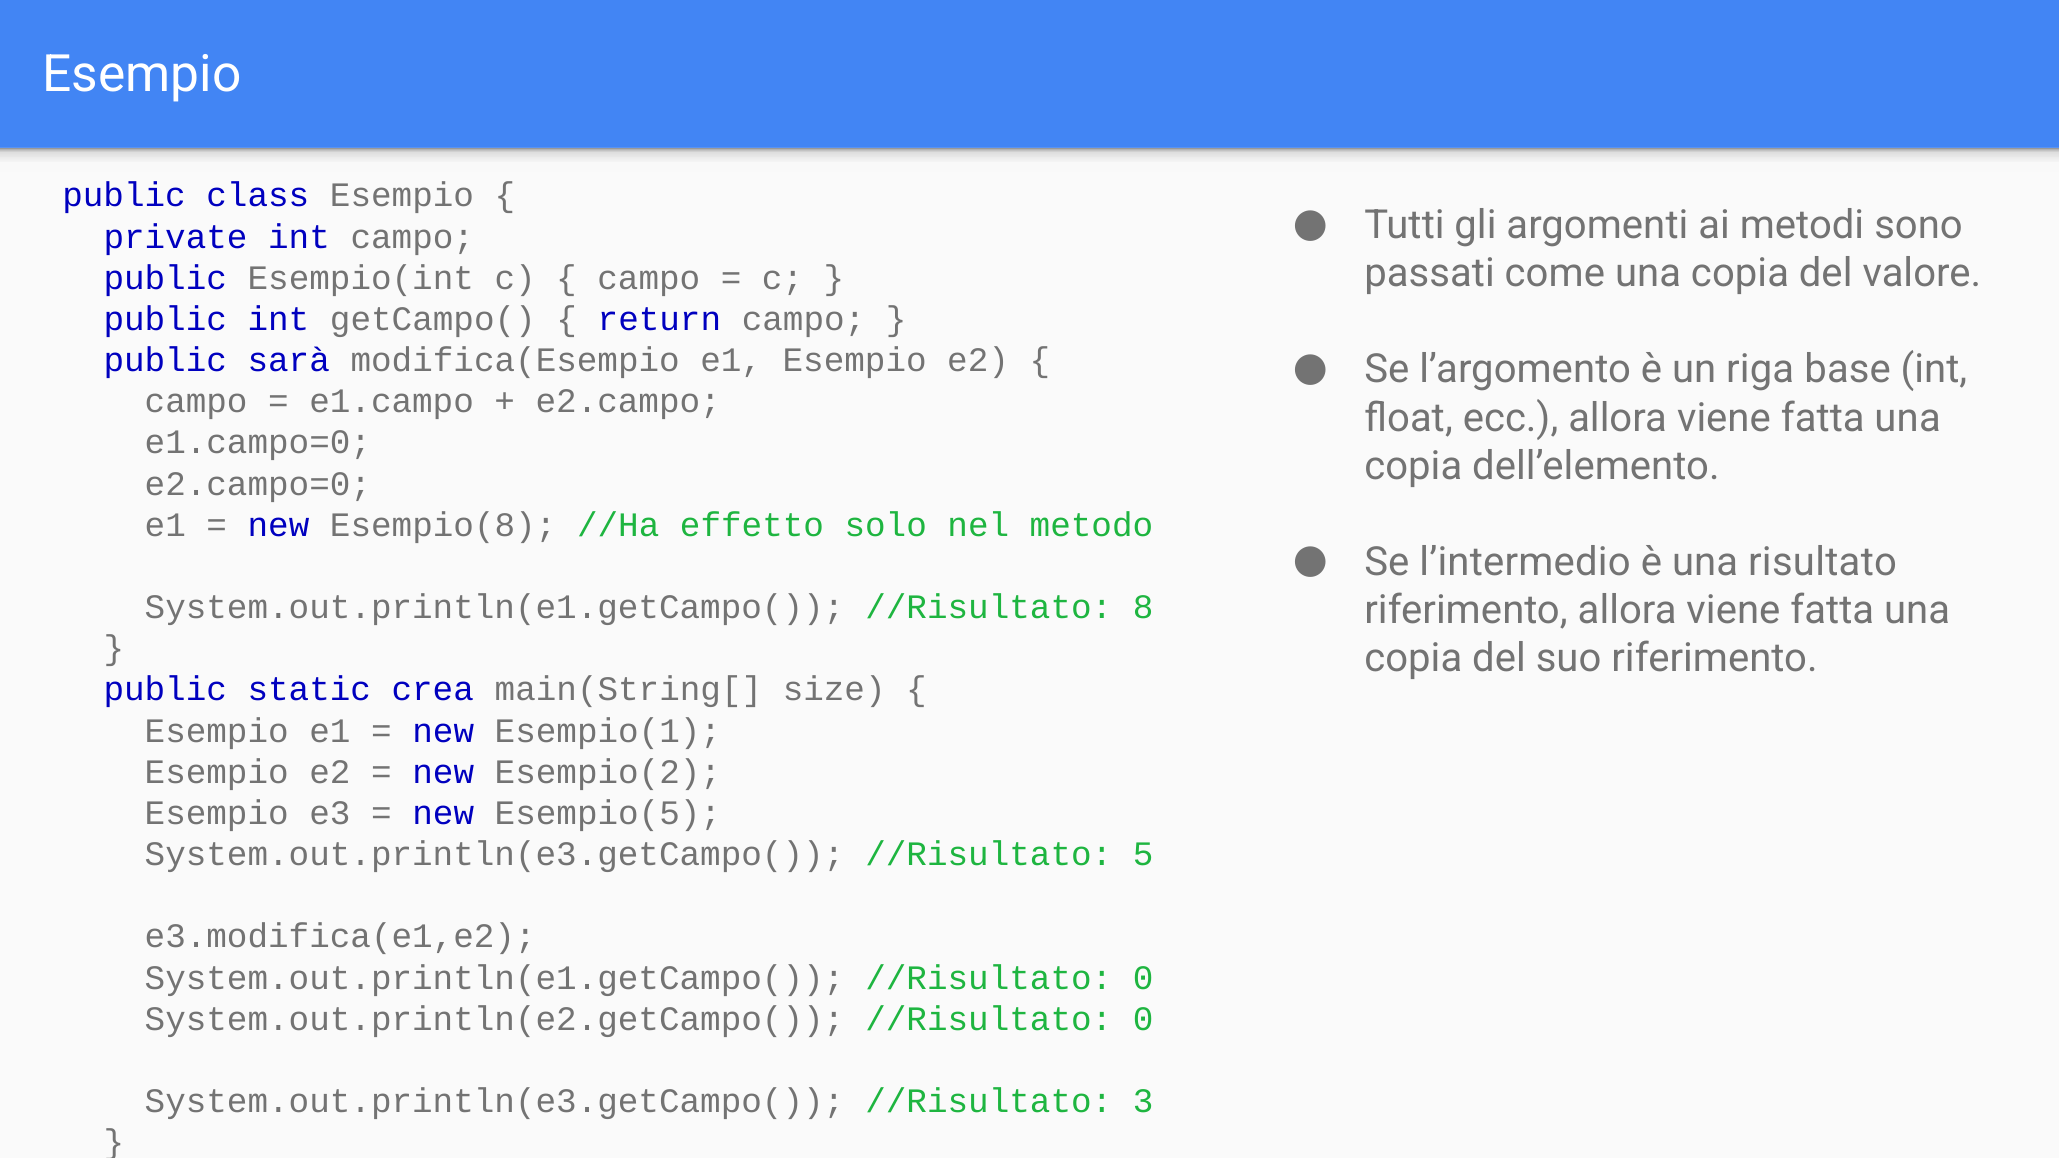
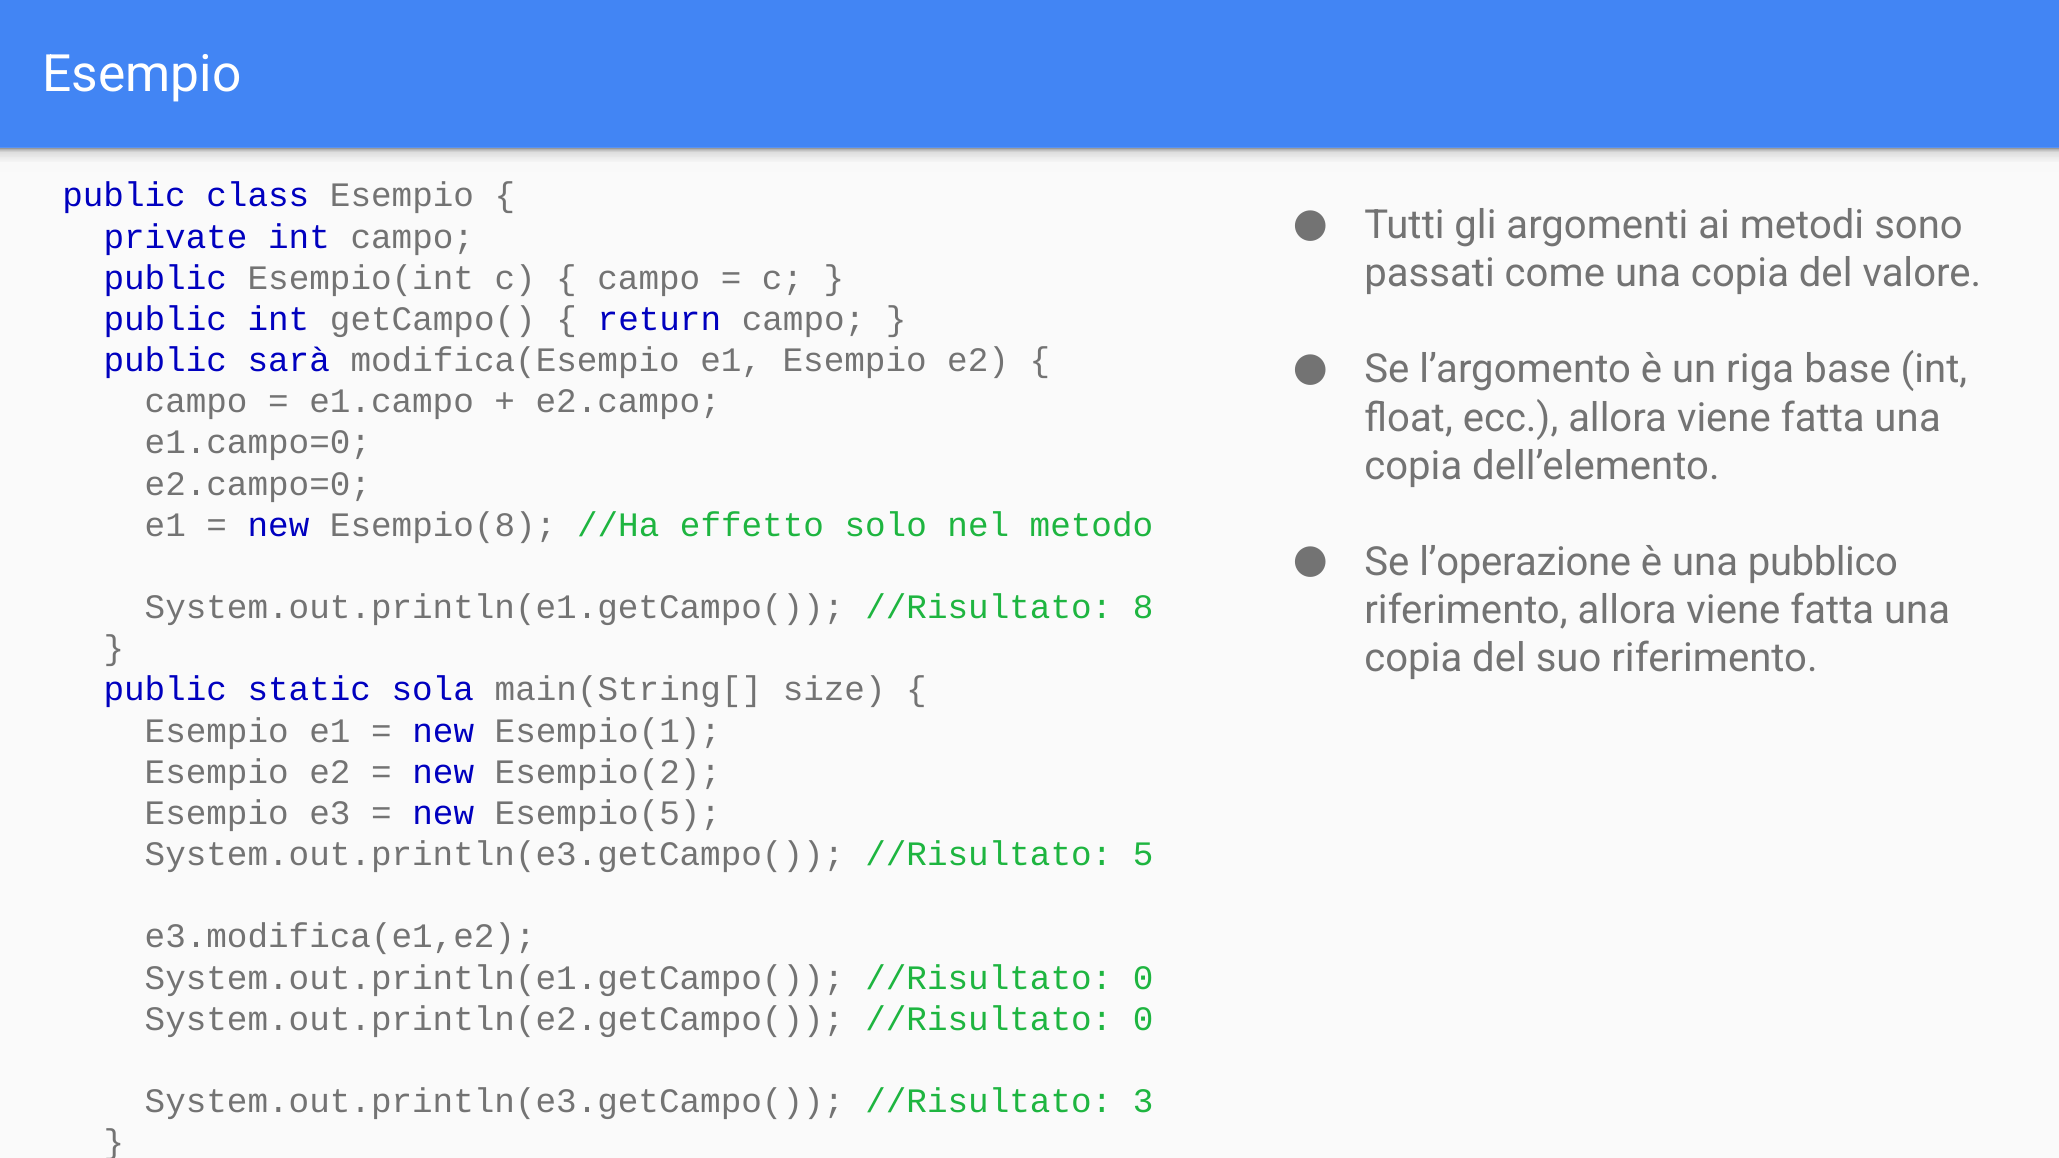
l’intermedio: l’intermedio -> l’operazione (1525, 562)
risultato: risultato -> pubblico (1823, 562)
crea: crea -> sola (433, 690)
